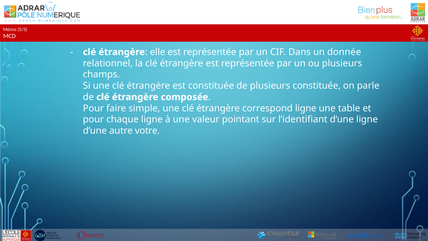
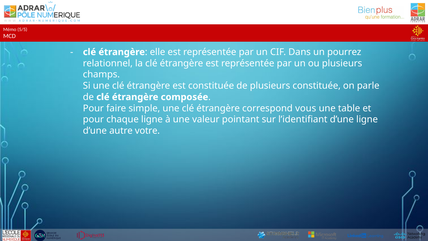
donnée: donnée -> pourrez (344, 52)
correspond ligne: ligne -> vous (306, 108)
